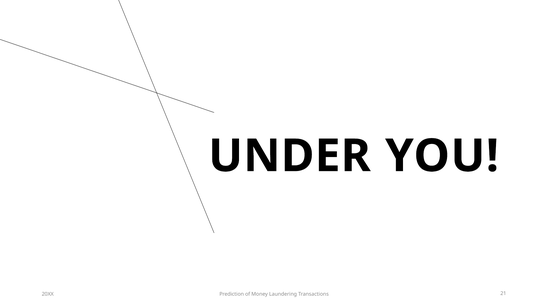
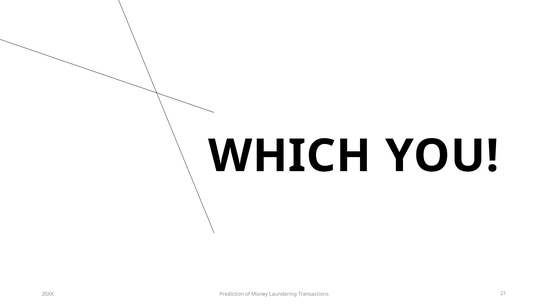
UNDER: UNDER -> WHICH (290, 156)
